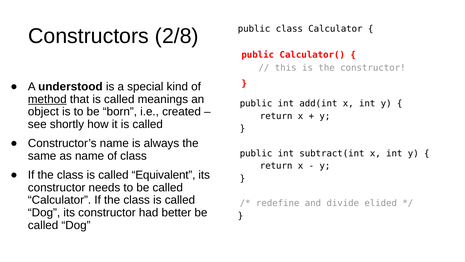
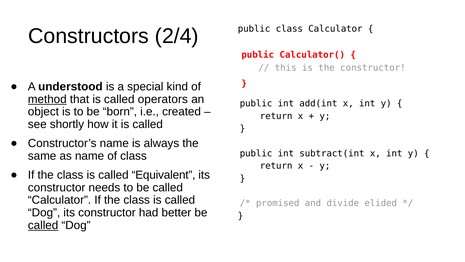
2/8: 2/8 -> 2/4 (177, 36)
meanings: meanings -> operators (163, 99)
redefine: redefine -> promised (278, 203)
called underline: none -> present (43, 225)
